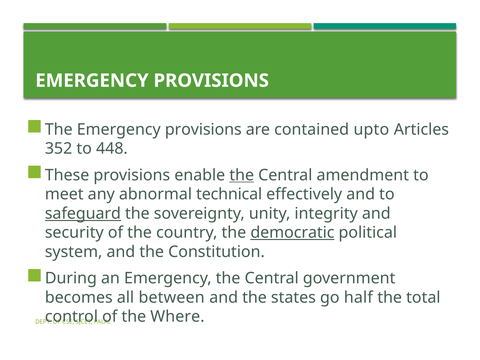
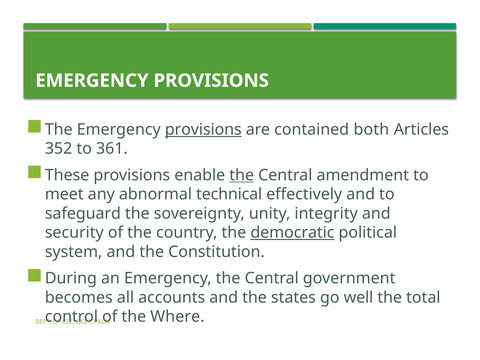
provisions underline: none -> present (203, 130)
upto: upto -> both (371, 130)
448: 448 -> 361 (112, 149)
safeguard underline: present -> none (83, 214)
between: between -> accounts (172, 298)
half: half -> well (358, 298)
